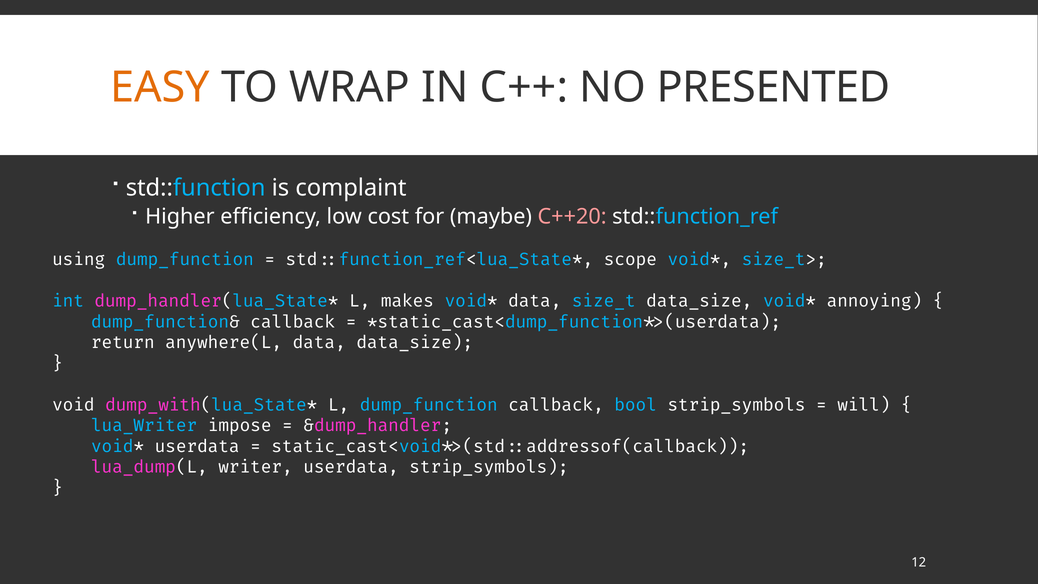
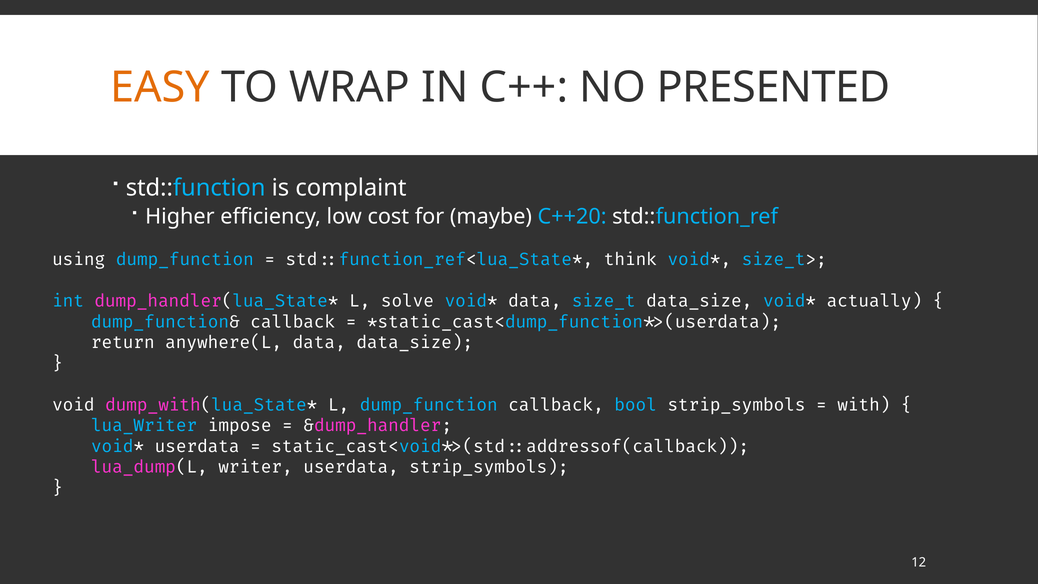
C++20 colour: pink -> light blue (572, 217)
scope: scope -> think (630, 260)
makes: makes -> solve (407, 301)
annoying: annoying -> actually (874, 301)
will: will -> with (864, 405)
